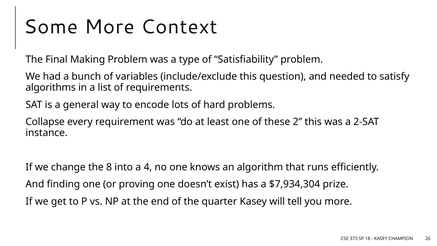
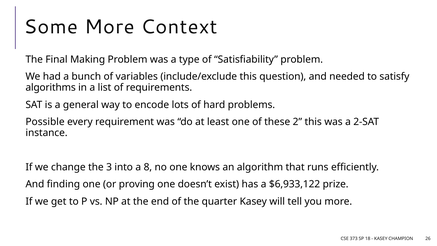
Collapse: Collapse -> Possible (45, 122)
8: 8 -> 3 (109, 167)
4: 4 -> 8 (148, 167)
$7,934,304: $7,934,304 -> $6,933,122 (295, 184)
